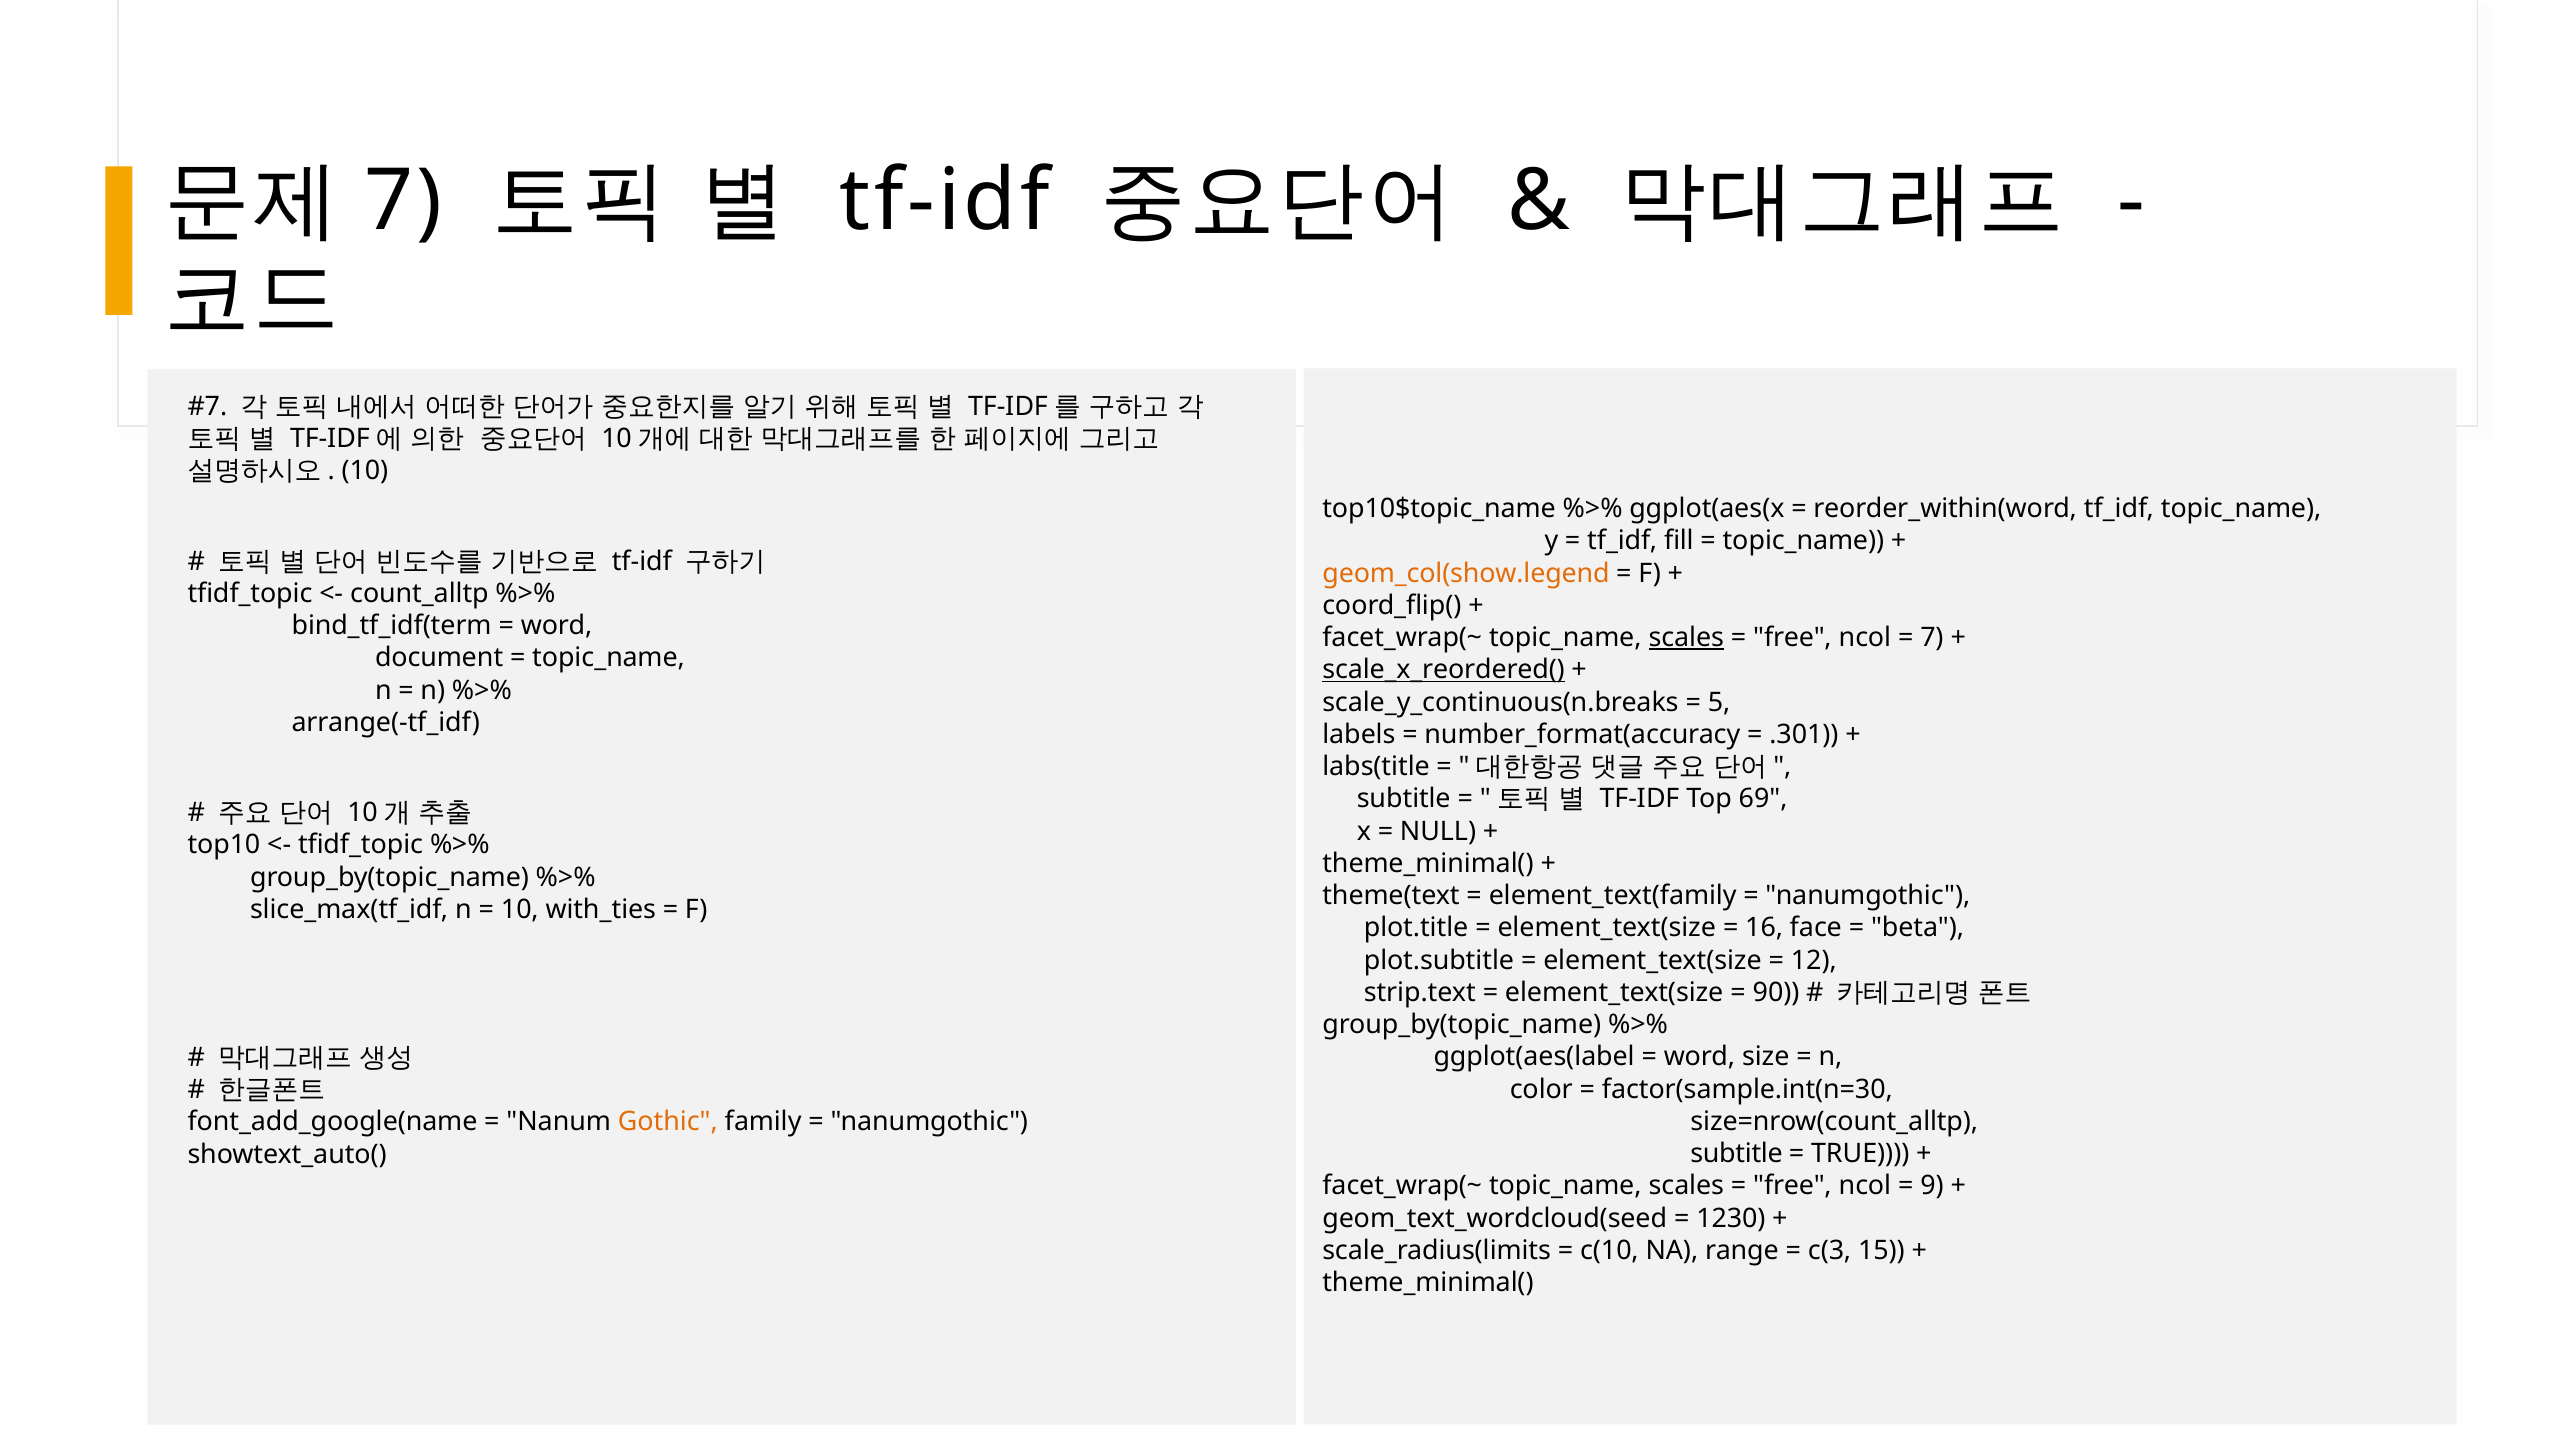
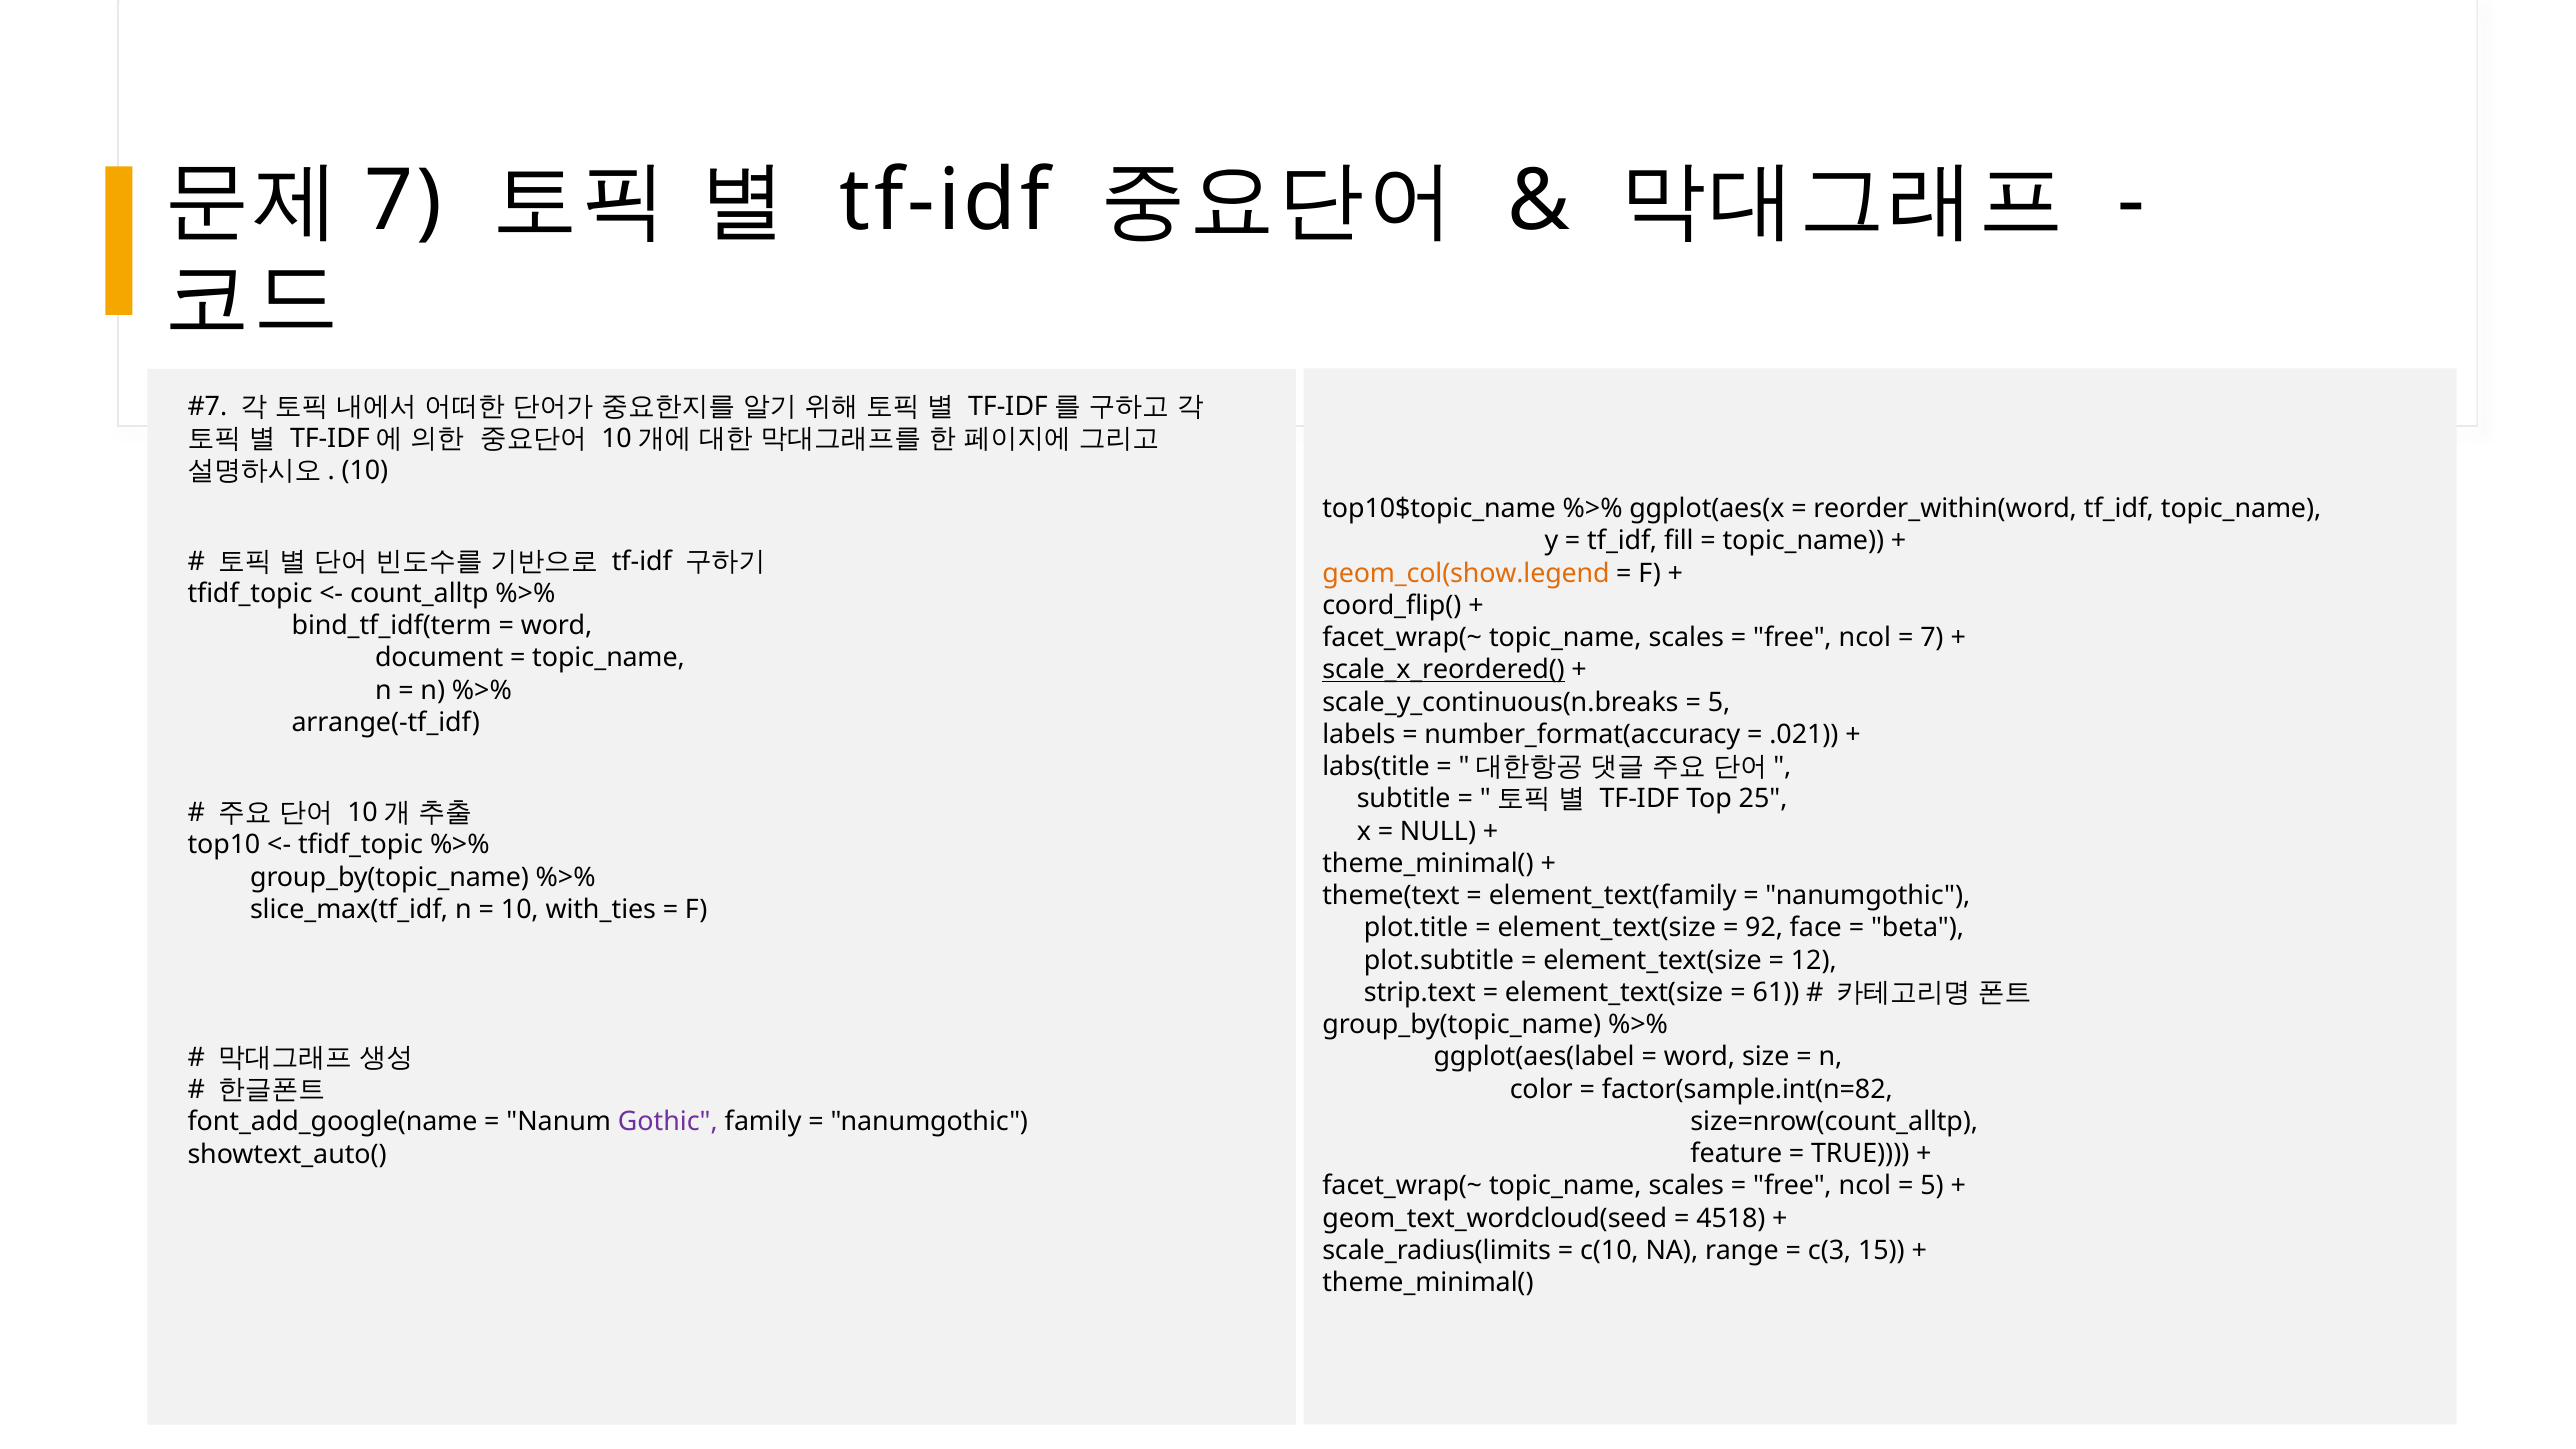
scales underline: present -> none (1686, 638)
.301: .301 -> .021 (1804, 734)
69: 69 -> 25 (1763, 799)
16: 16 -> 92 (1764, 928)
90: 90 -> 61 (1776, 992)
factor(sample.int(n=30: factor(sample.int(n=30 -> factor(sample.int(n=82 (1747, 1089)
Gothic colour: orange -> purple (668, 1122)
subtitle: subtitle -> feature (1736, 1154)
9: 9 -> 5 (1932, 1186)
1230: 1230 -> 4518 (1731, 1218)
